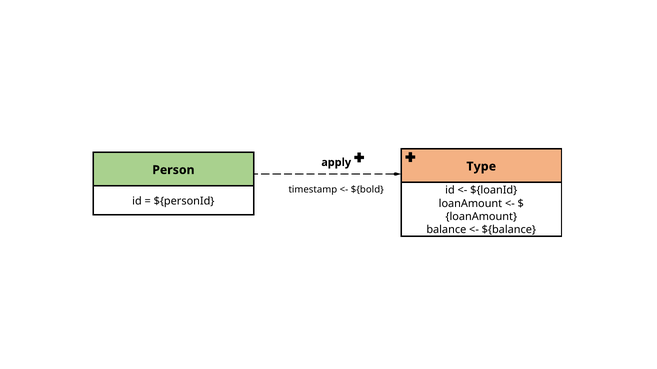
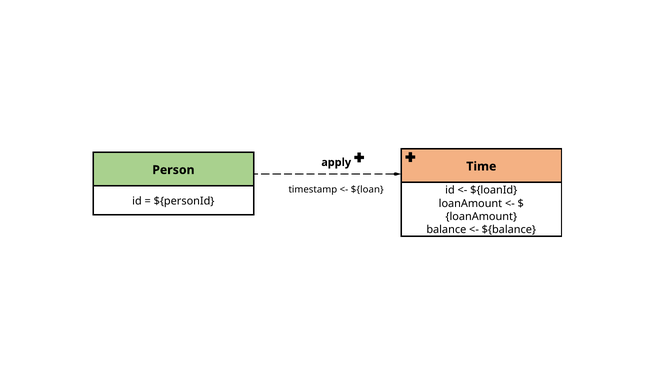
Type: Type -> Time (481, 167)
${bold: ${bold -> ${loan (367, 190)
